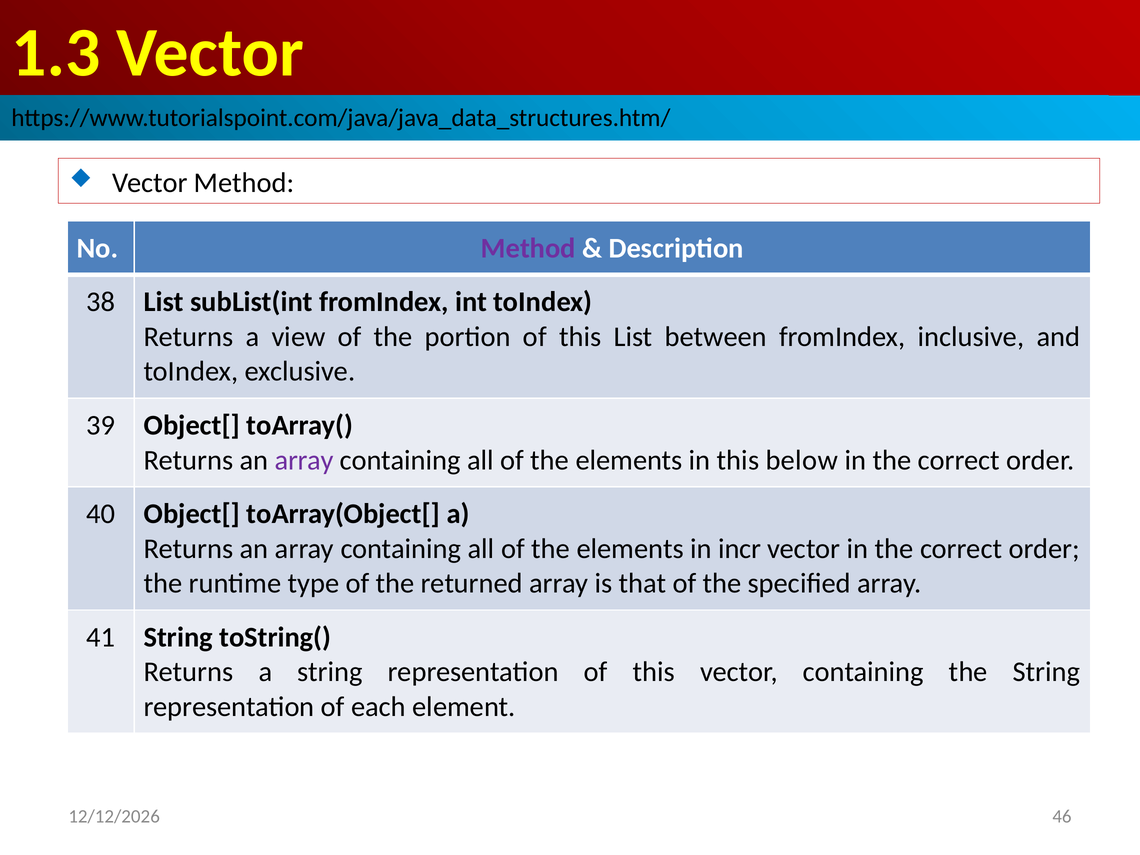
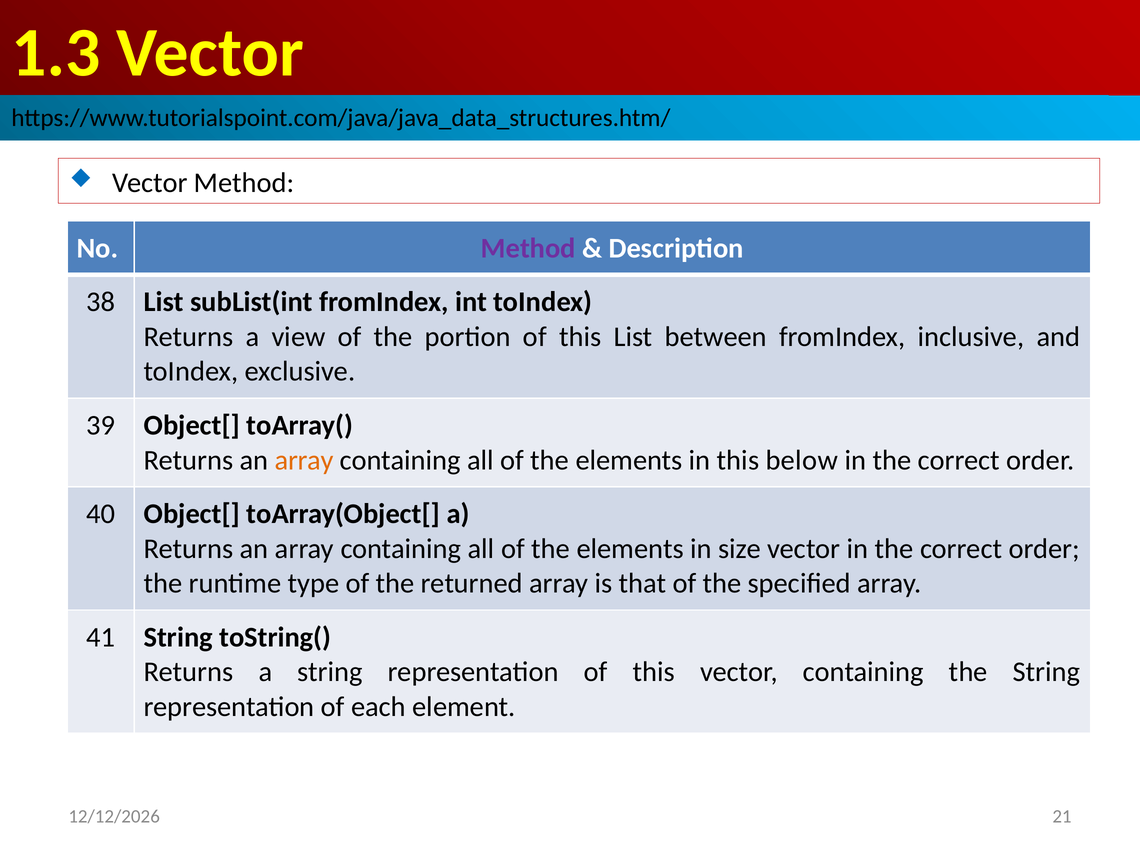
array colour: purple -> orange (304, 460)
incr: incr -> size (740, 549)
46: 46 -> 21 (1062, 816)
